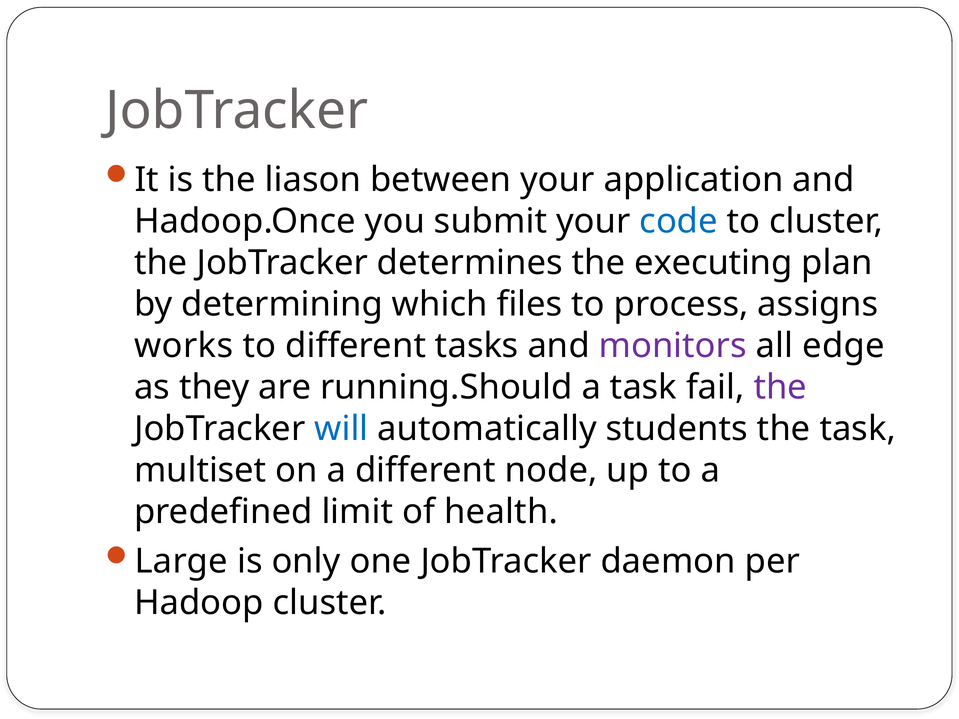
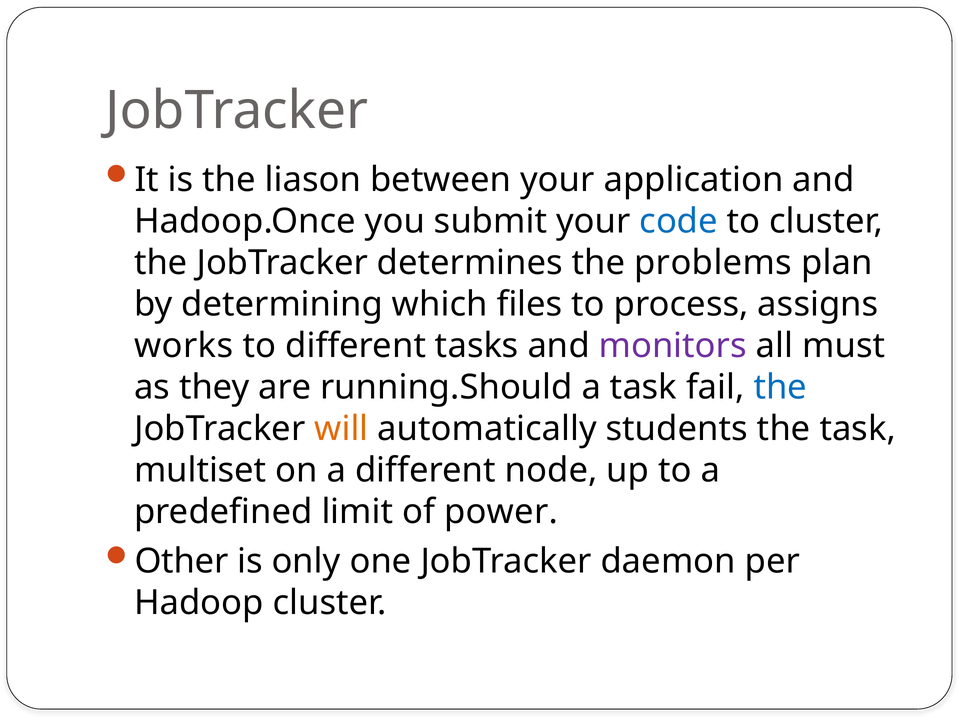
executing: executing -> problems (713, 263)
edge: edge -> must (844, 346)
the colour: purple -> blue (780, 387)
will colour: blue -> orange (341, 429)
health: health -> power (501, 512)
Large: Large -> Other (182, 561)
